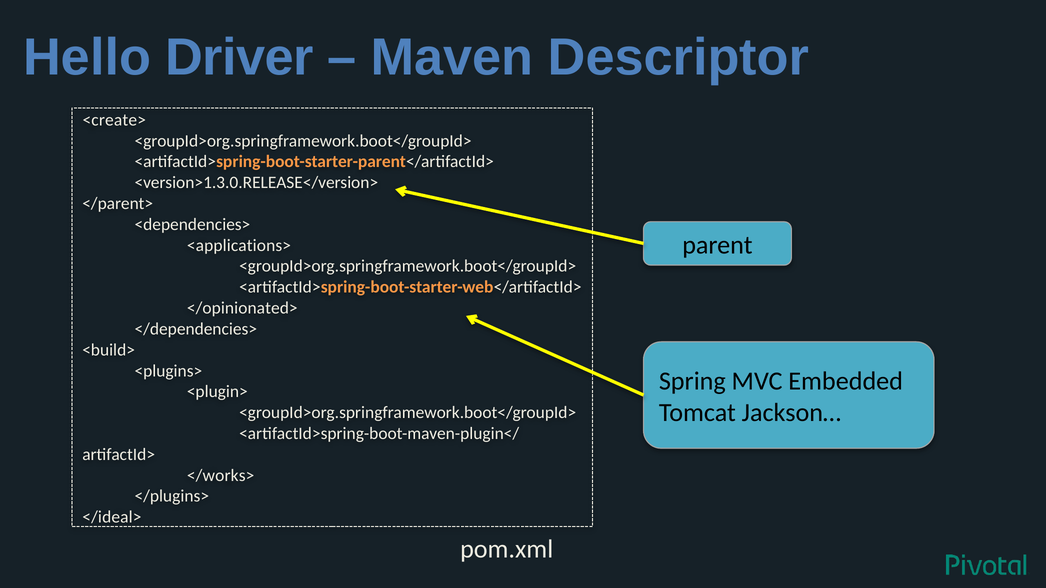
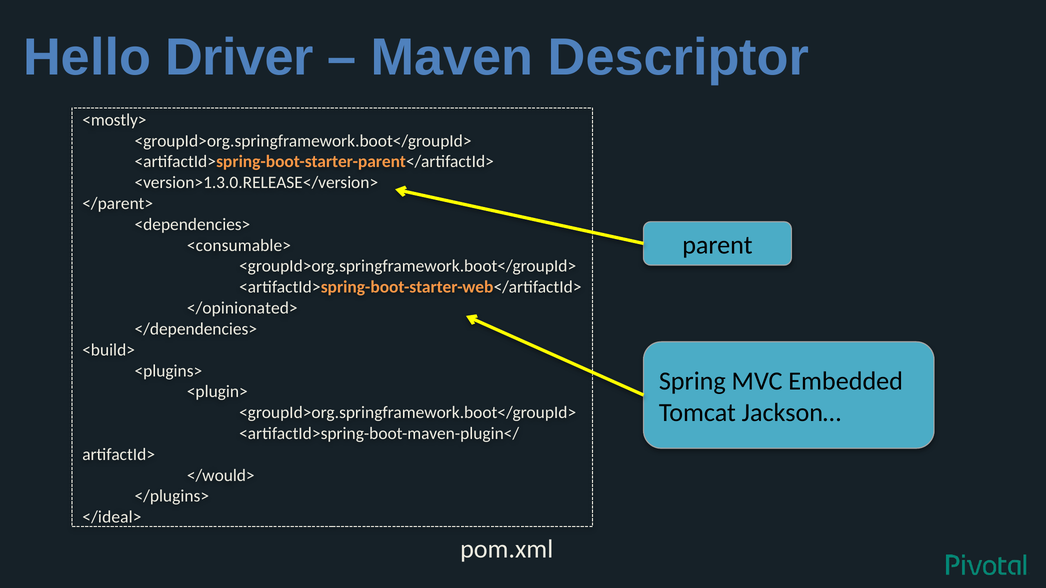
<create>: <create> -> <mostly> (114, 120)
<applications>: <applications> -> <consumable> (239, 245)
</works>: </works> -> </would> (221, 476)
